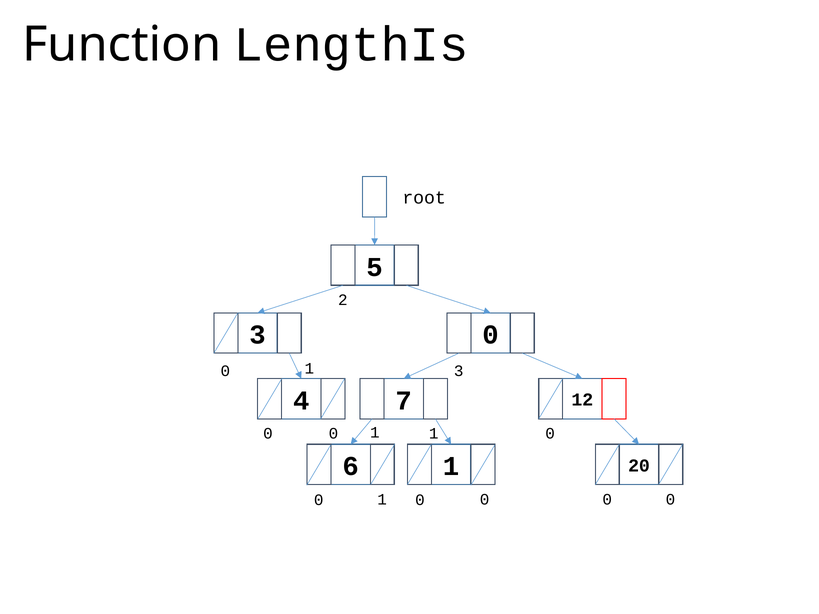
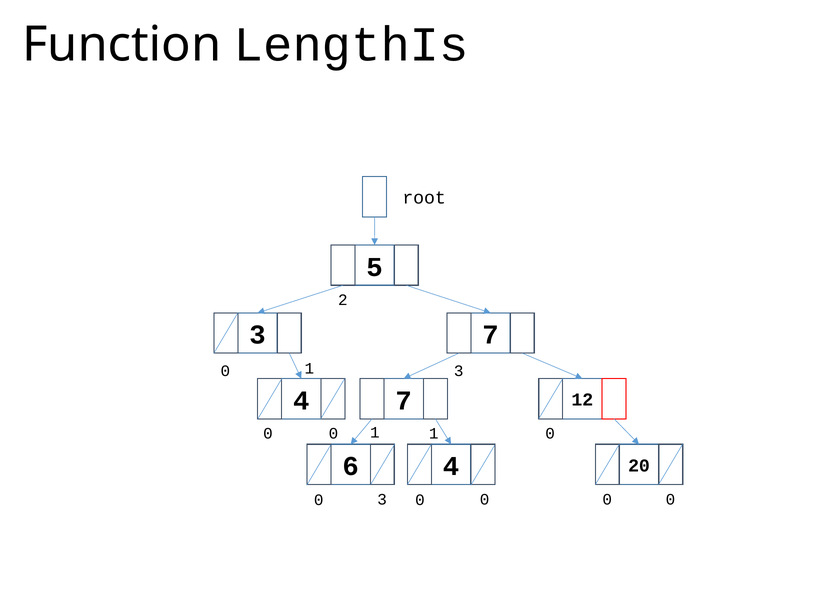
0: 0 -> 7 (491, 335)
6 1: 1 -> 4 (451, 467)
1: 1 -> 3 (382, 500)
